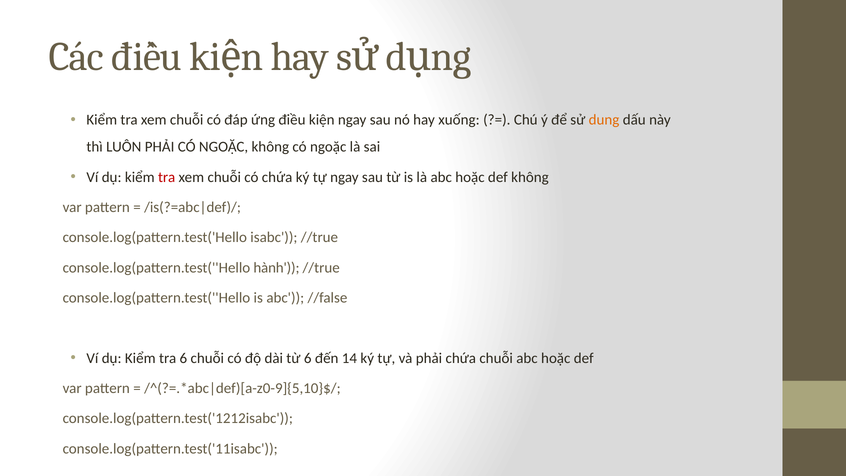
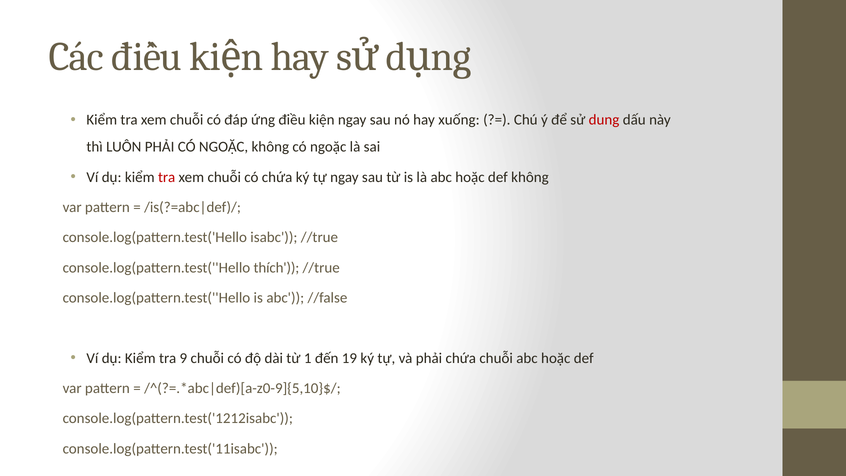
dung colour: orange -> red (604, 120)
hành: hành -> thích (276, 268)
tra 6: 6 -> 9 (183, 358)
từ 6: 6 -> 1 (308, 358)
14: 14 -> 19 (349, 358)
